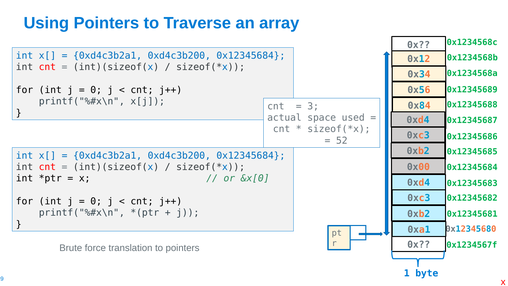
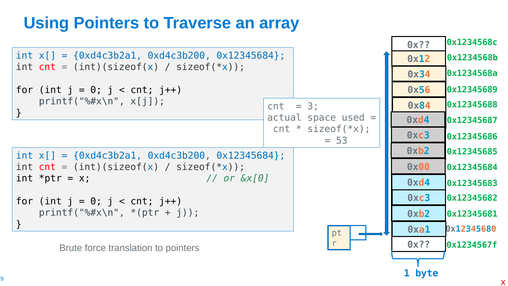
52: 52 -> 53 (342, 140)
